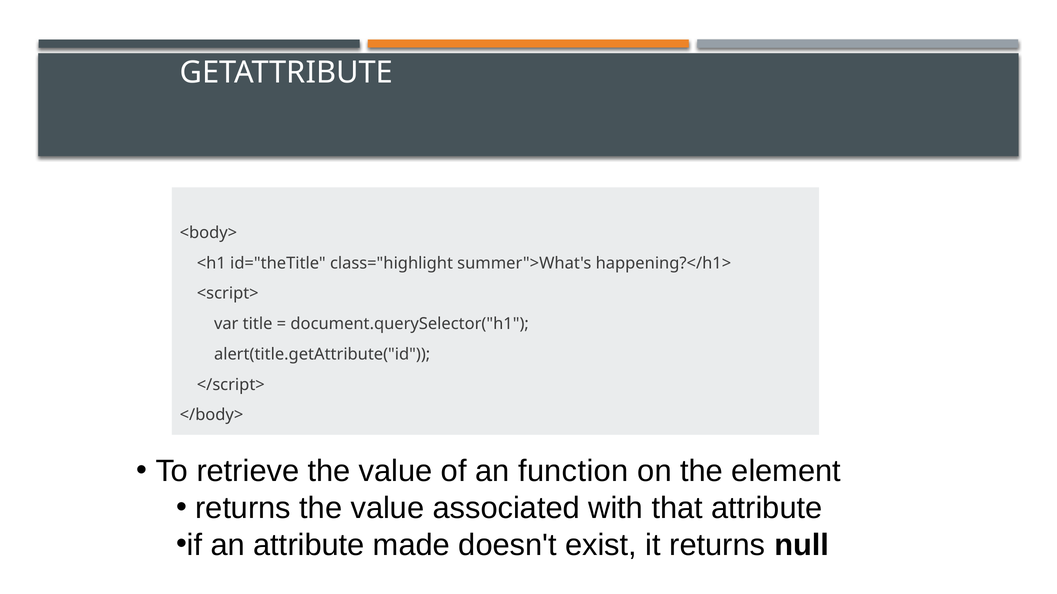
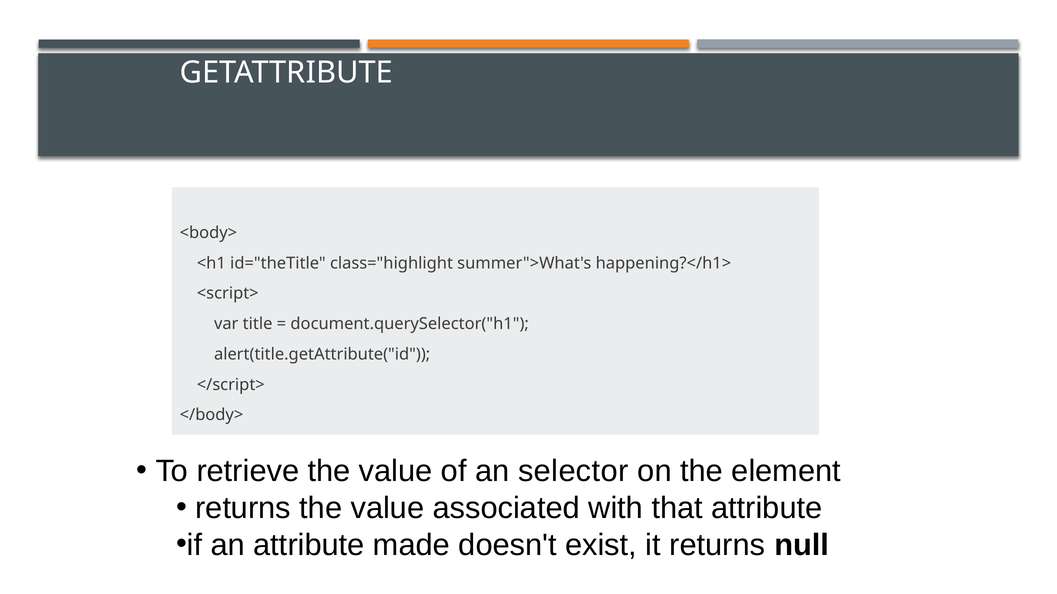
function: function -> selector (573, 471)
